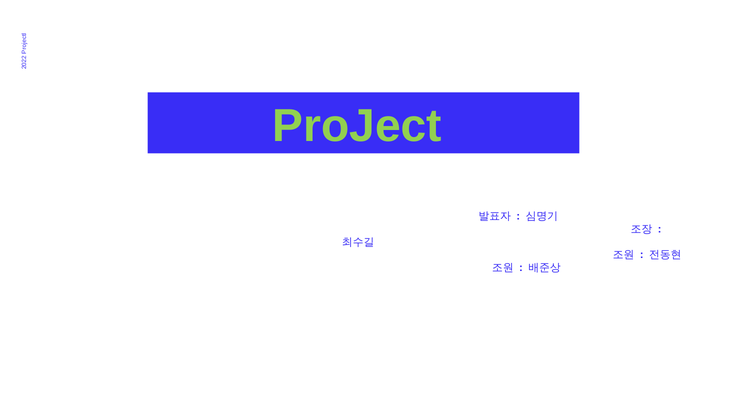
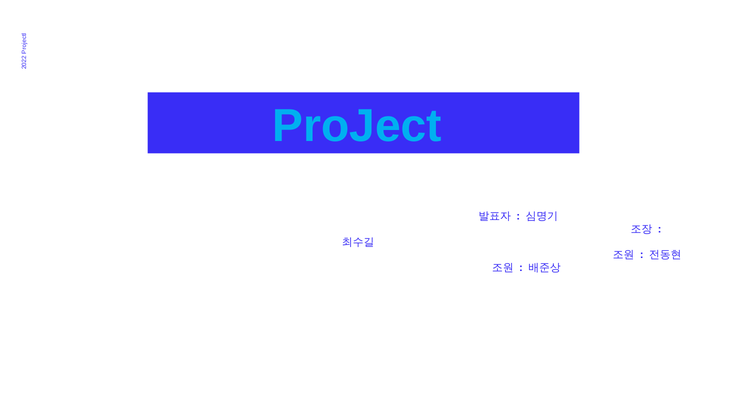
ProJect colour: light green -> light blue (357, 126)
